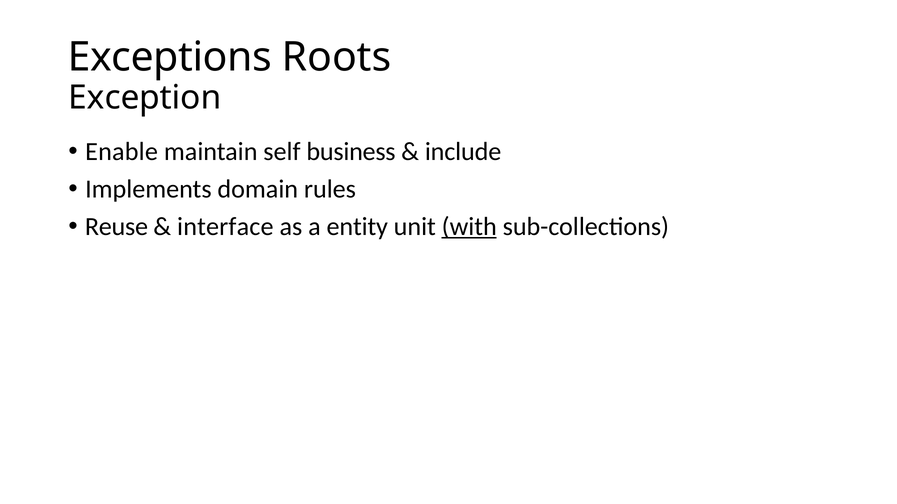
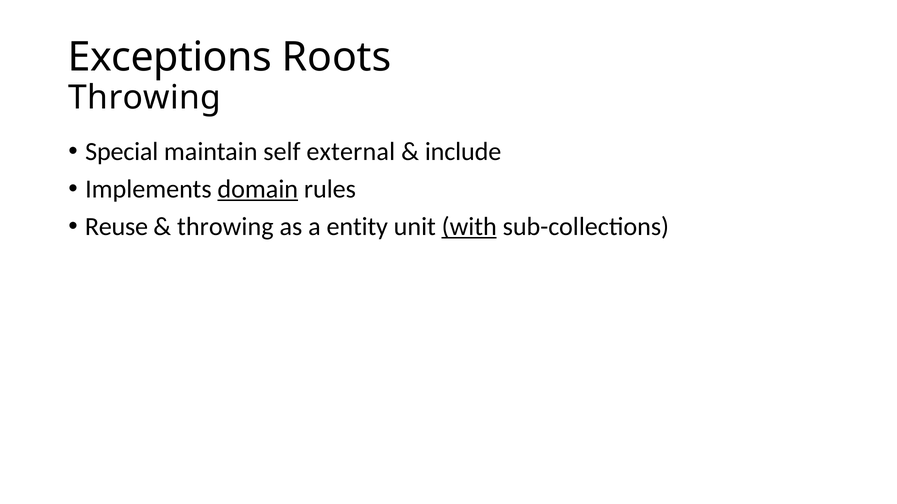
Exception: Exception -> Throwing (145, 98)
Enable: Enable -> Special (122, 152)
business: business -> external (351, 152)
domain underline: none -> present (258, 189)
interface: interface -> throwing (225, 227)
